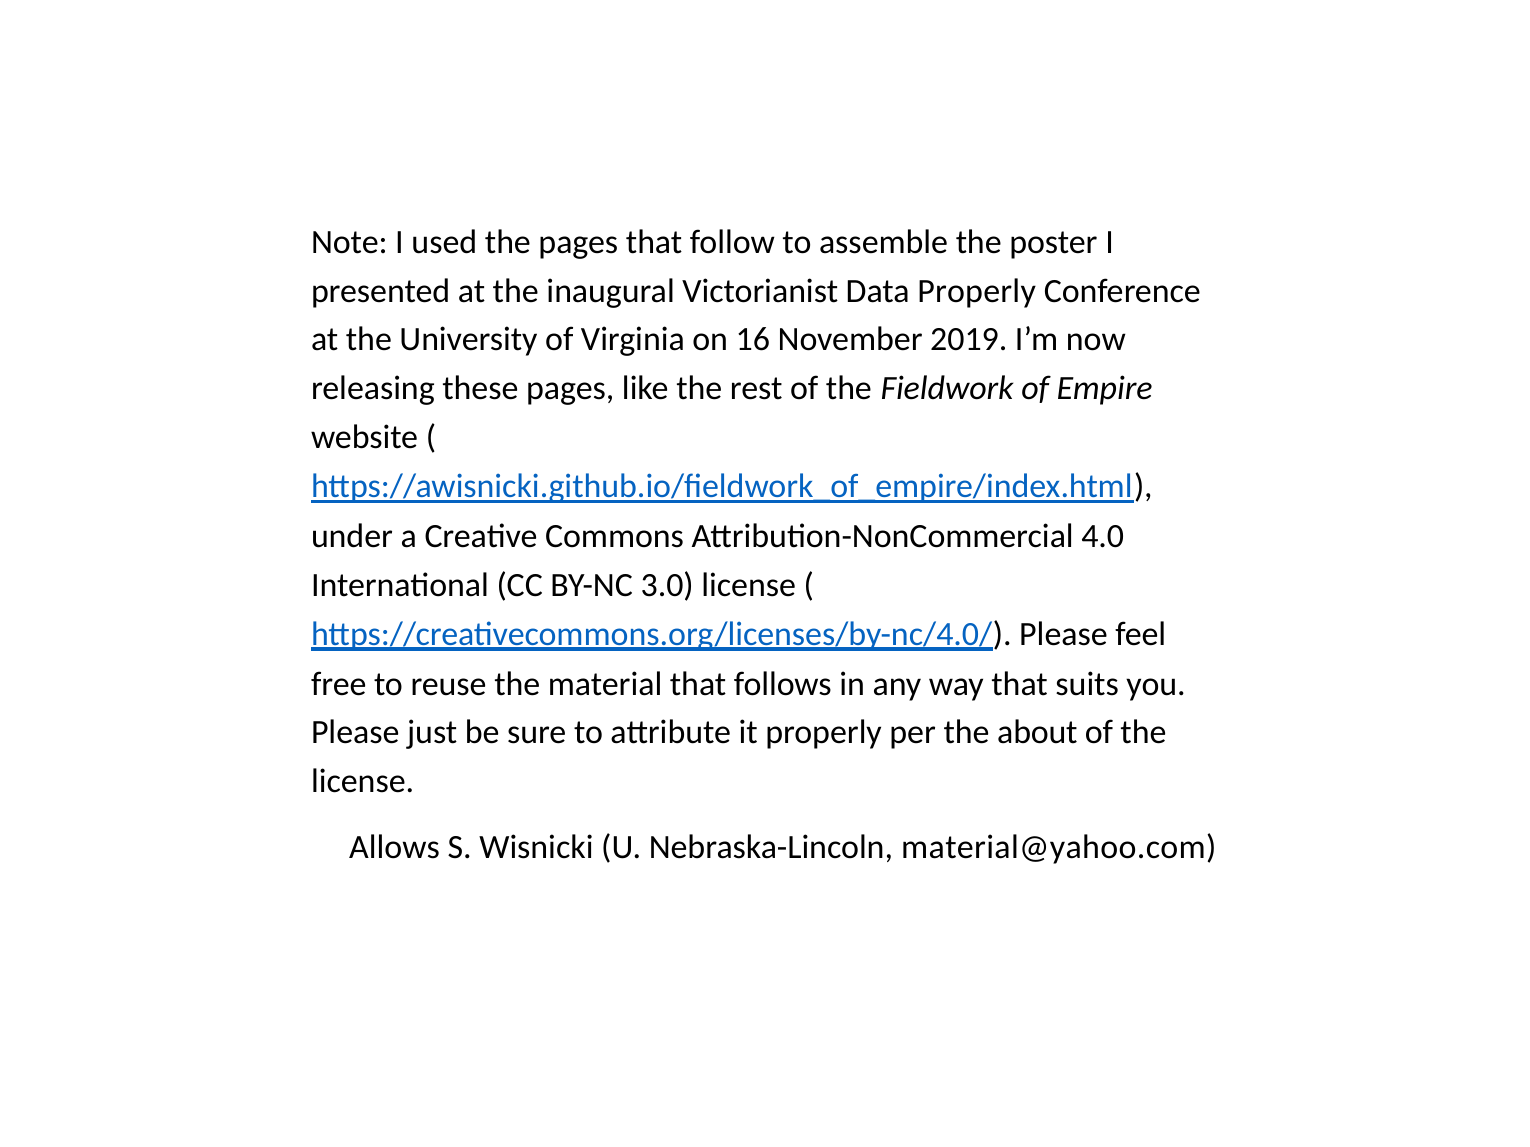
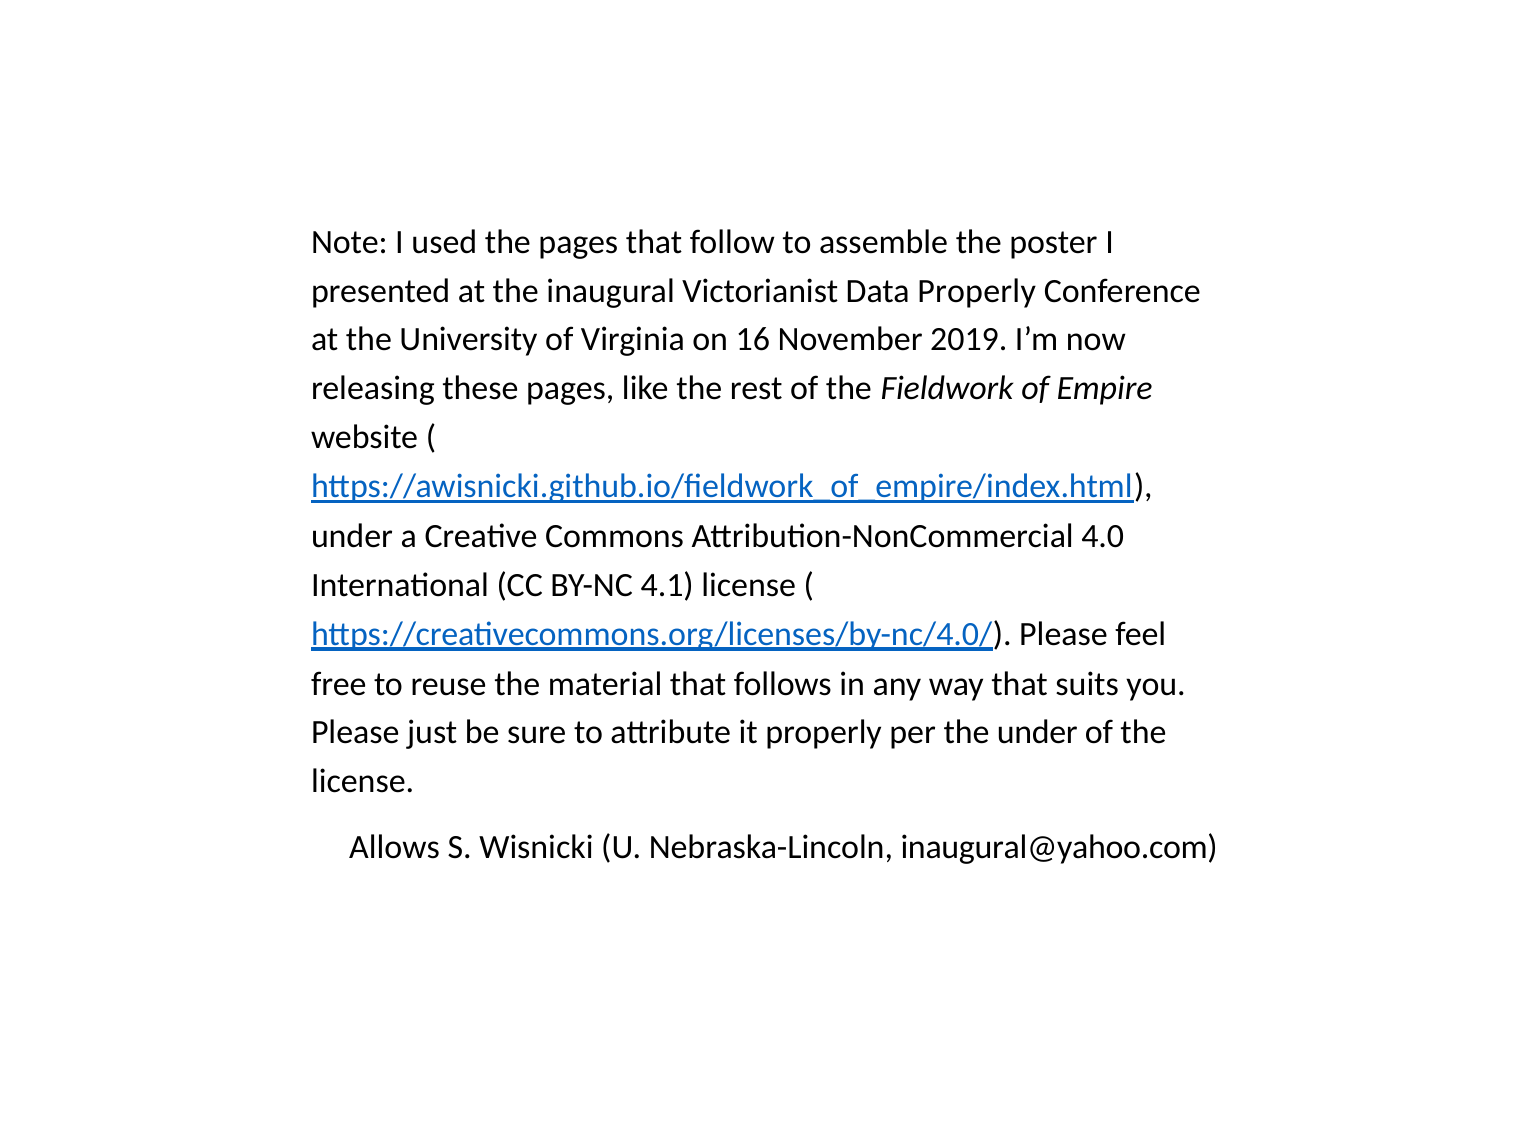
3.0: 3.0 -> 4.1 (667, 585)
the about: about -> under (1037, 733)
material@yahoo.com: material@yahoo.com -> inaugural@yahoo.com (1059, 848)
